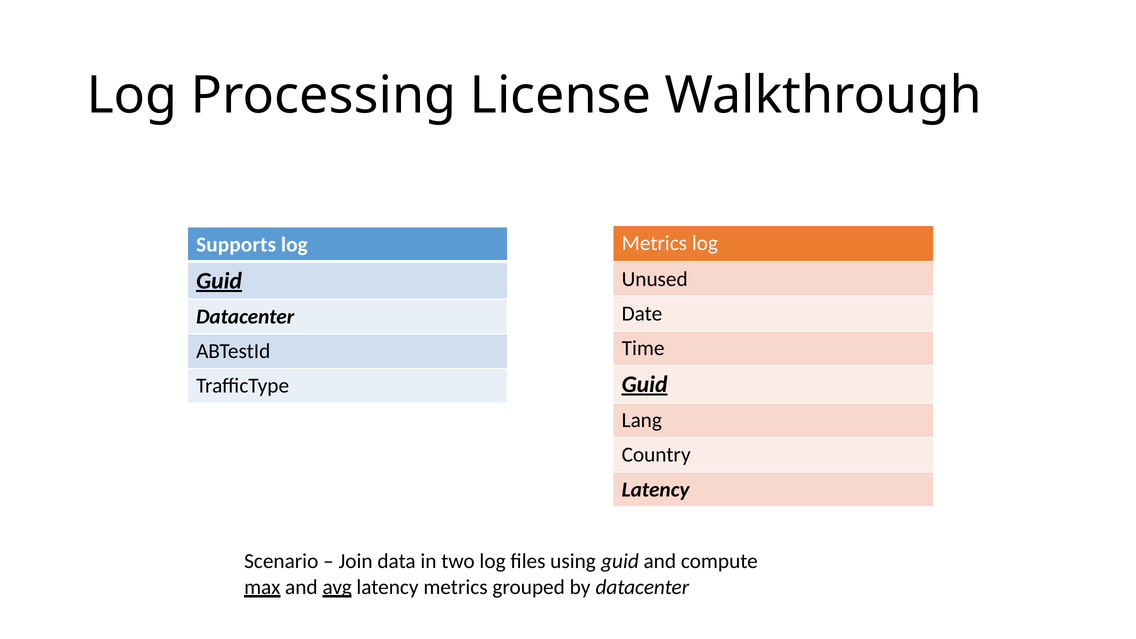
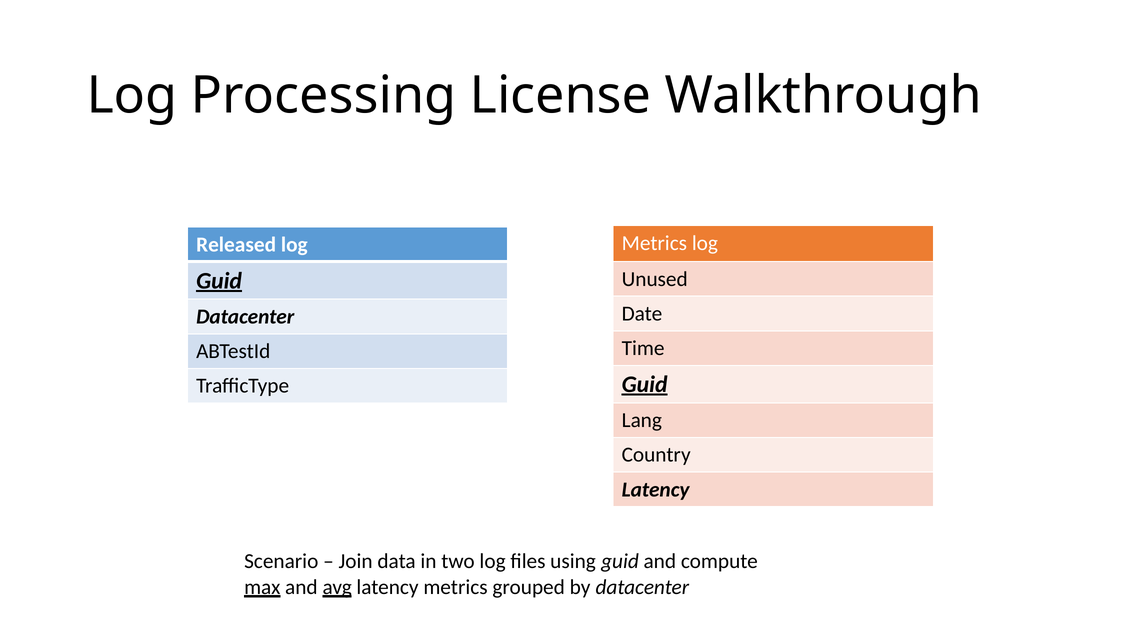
Supports: Supports -> Released (236, 245)
